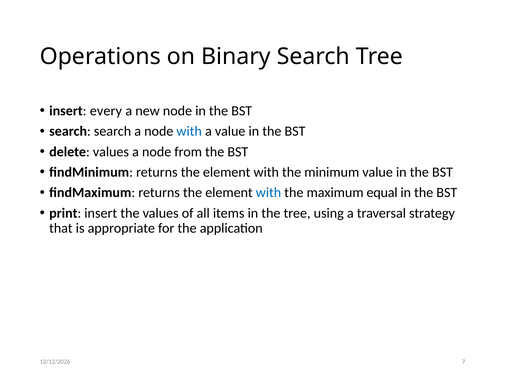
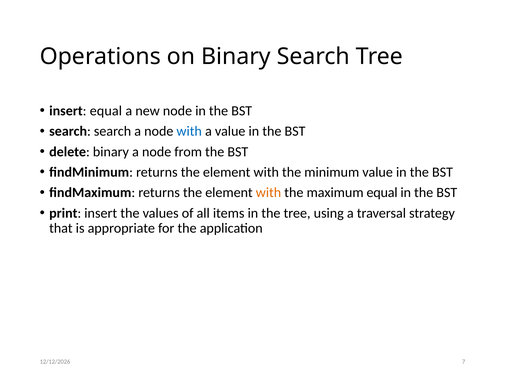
insert every: every -> equal (106, 111)
delete values: values -> binary (111, 152)
with colour: blue -> orange (268, 193)
